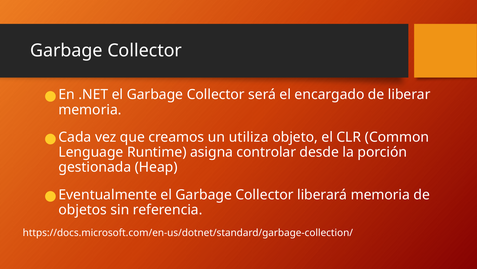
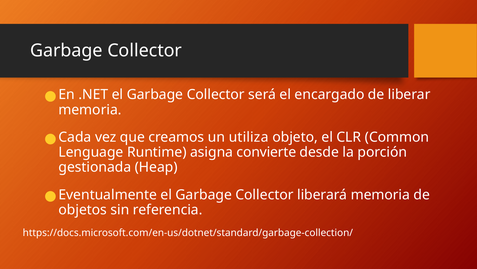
controlar: controlar -> convierte (266, 152)
